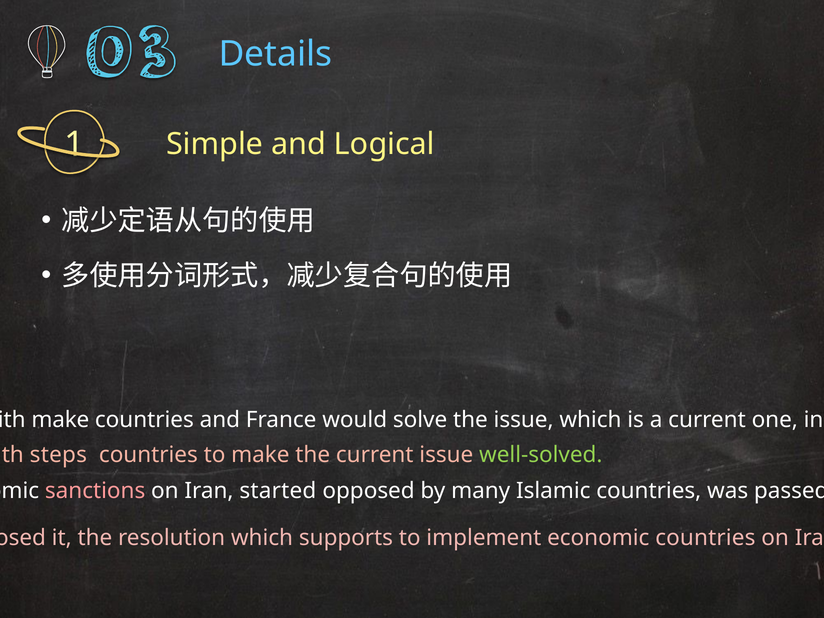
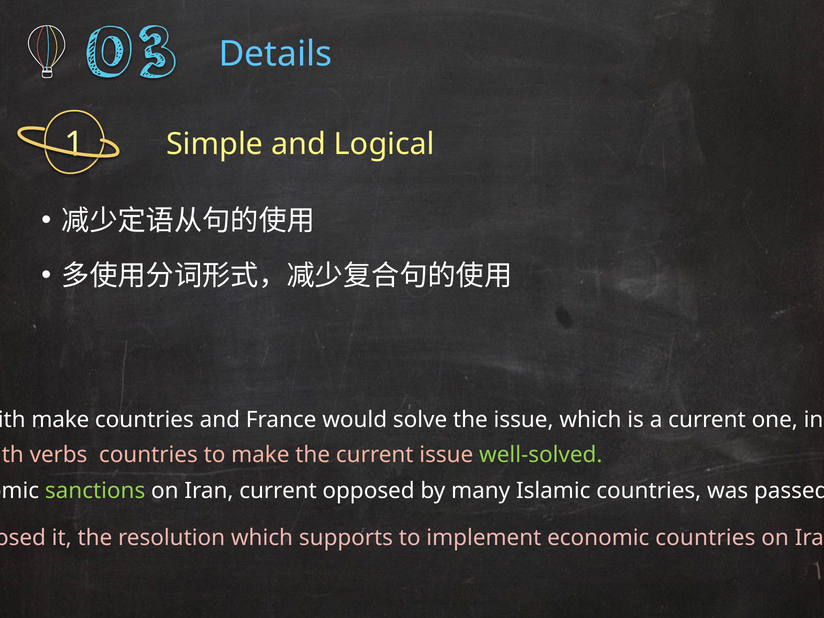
steps: steps -> verbs (59, 455)
sanctions colour: pink -> light green (95, 491)
Iran started: started -> current (278, 491)
